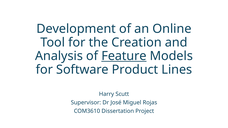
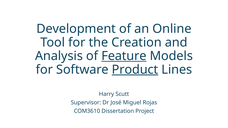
Product underline: none -> present (135, 70)
